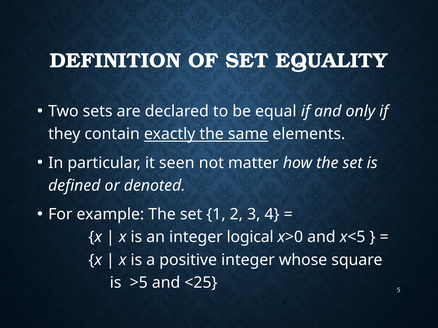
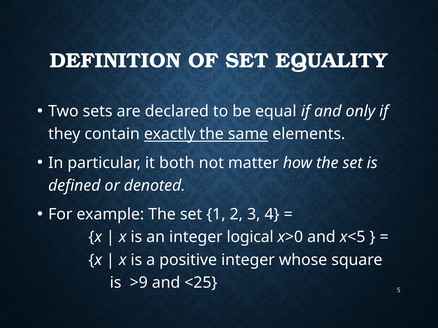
seen: seen -> both (177, 163)
>5: >5 -> >9 (139, 283)
